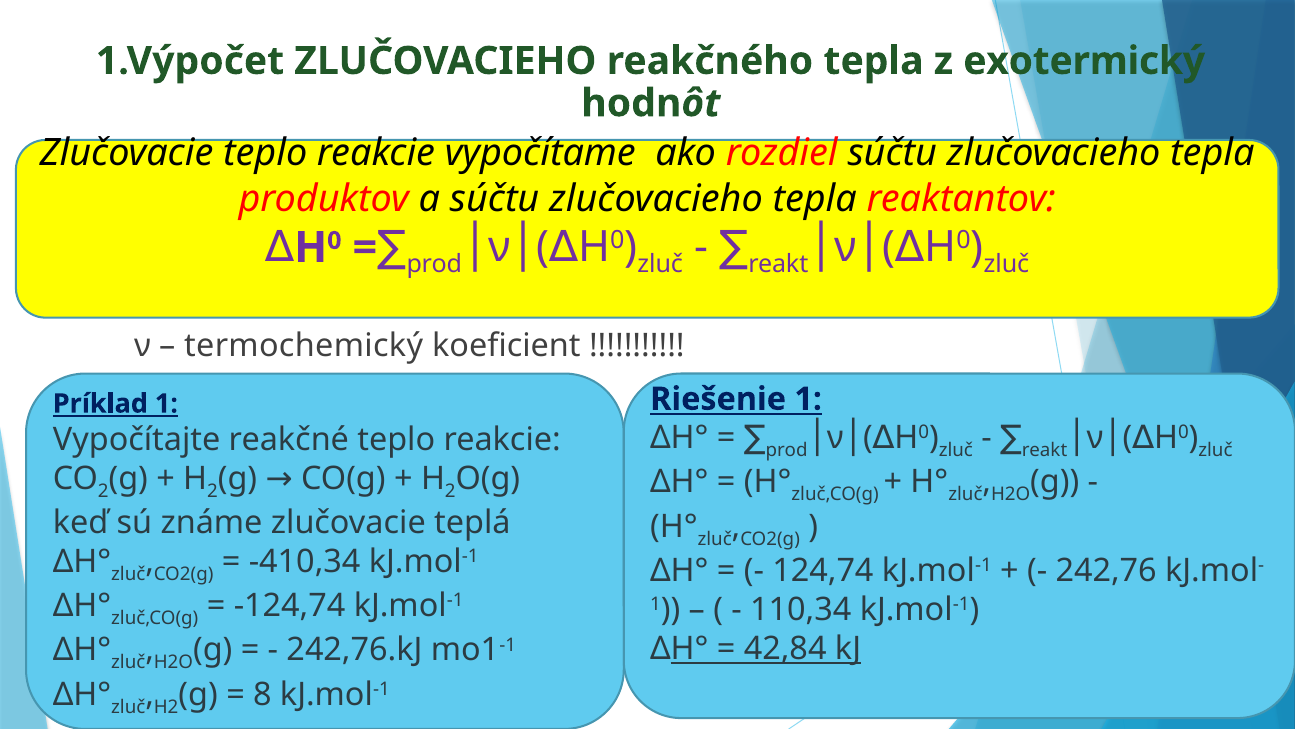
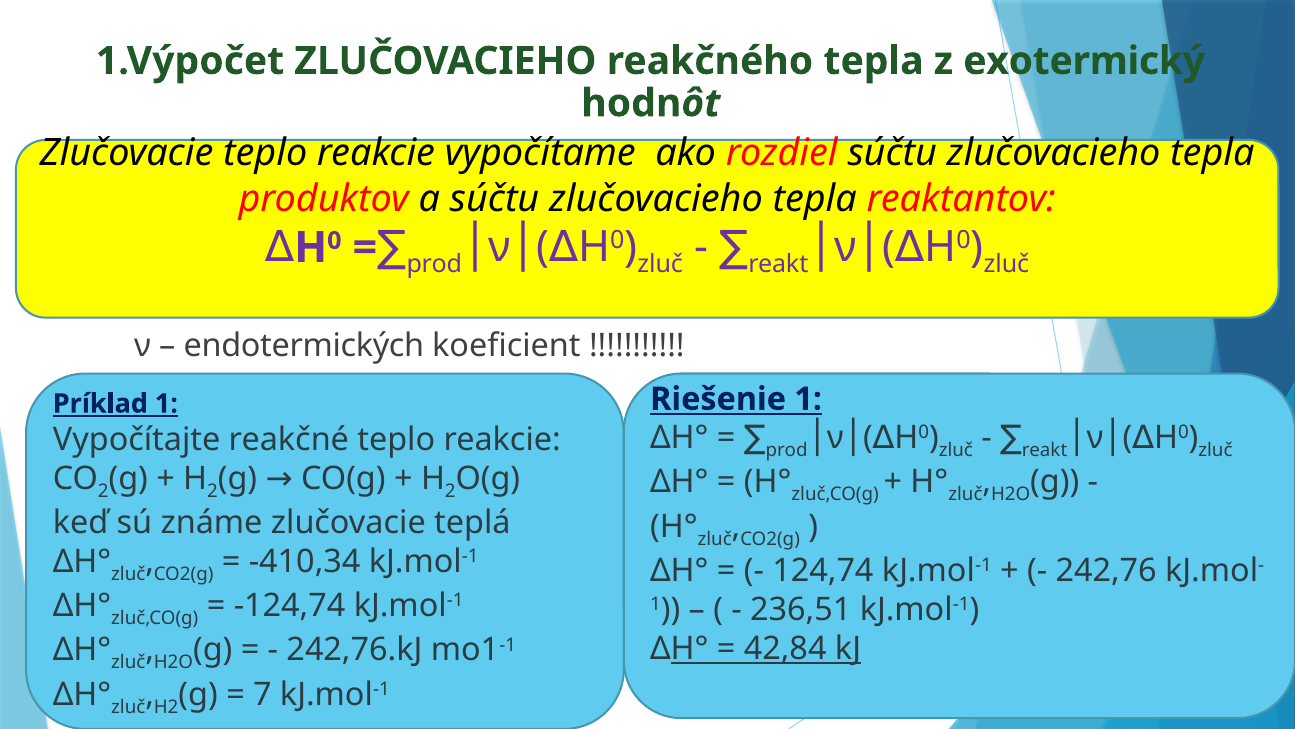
termochemický: termochemický -> endotermických (304, 346)
110,34: 110,34 -> 236,51 (801, 609)
8: 8 -> 7 (262, 694)
